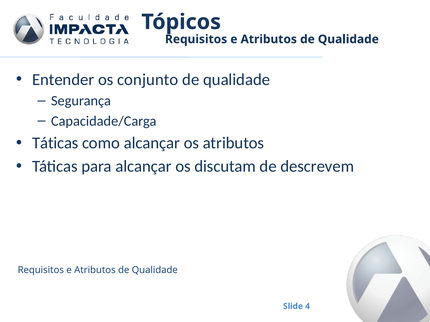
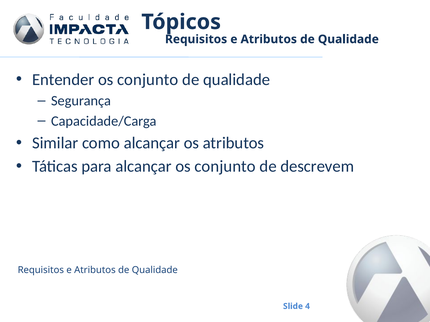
Táticas: Táticas -> Similar (55, 143)
alcançar os discutam: discutam -> conjunto (225, 167)
